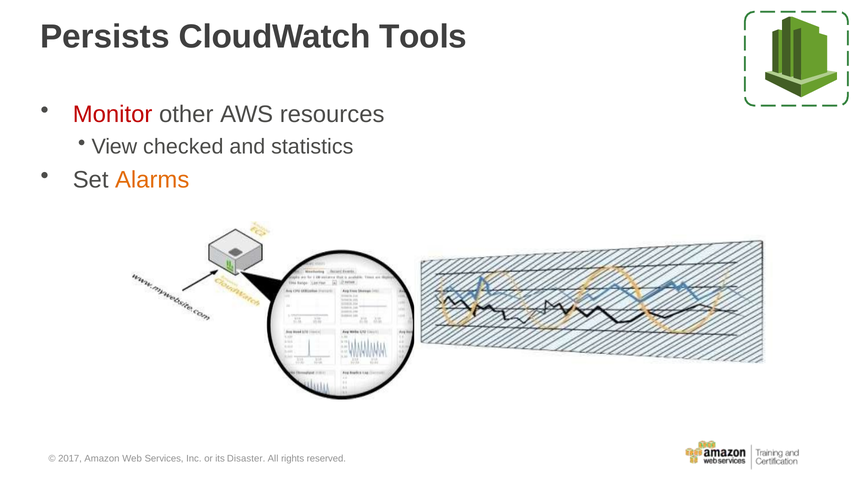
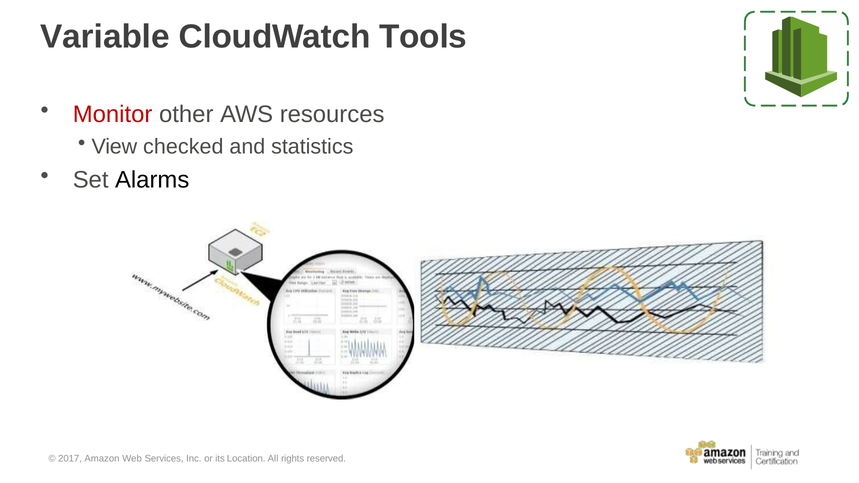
Persists: Persists -> Variable (105, 37)
Alarms colour: orange -> black (152, 180)
Disaster: Disaster -> Location (246, 459)
